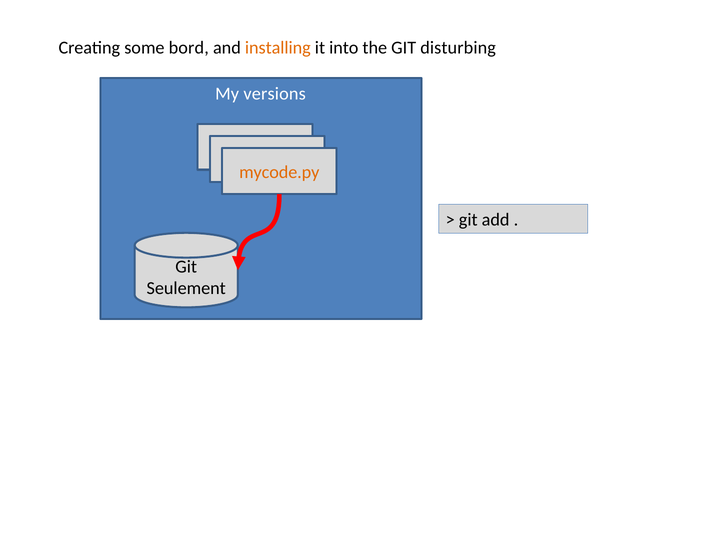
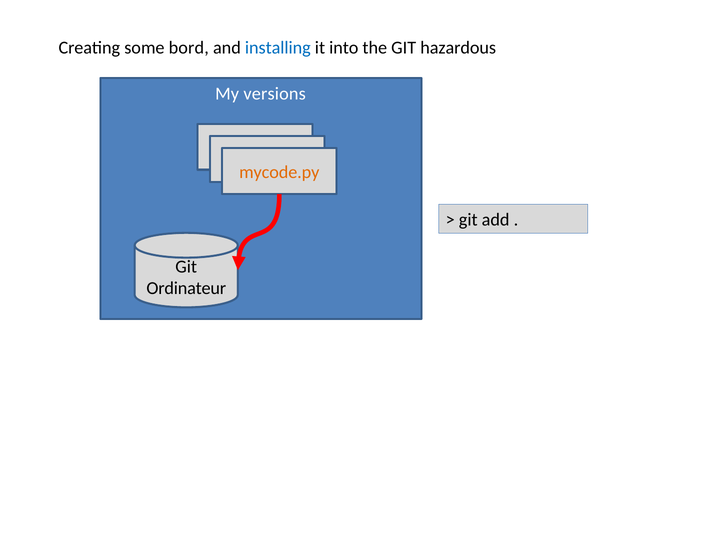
installing colour: orange -> blue (278, 48)
disturbing: disturbing -> hazardous (458, 48)
Seulement: Seulement -> Ordinateur (186, 288)
